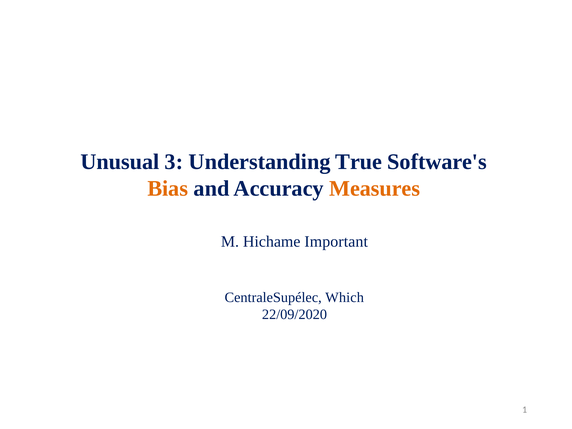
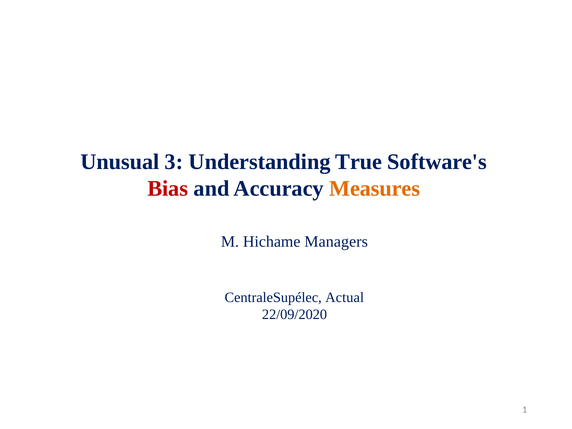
Bias colour: orange -> red (168, 189)
Important: Important -> Managers (336, 242)
Which: Which -> Actual (345, 297)
